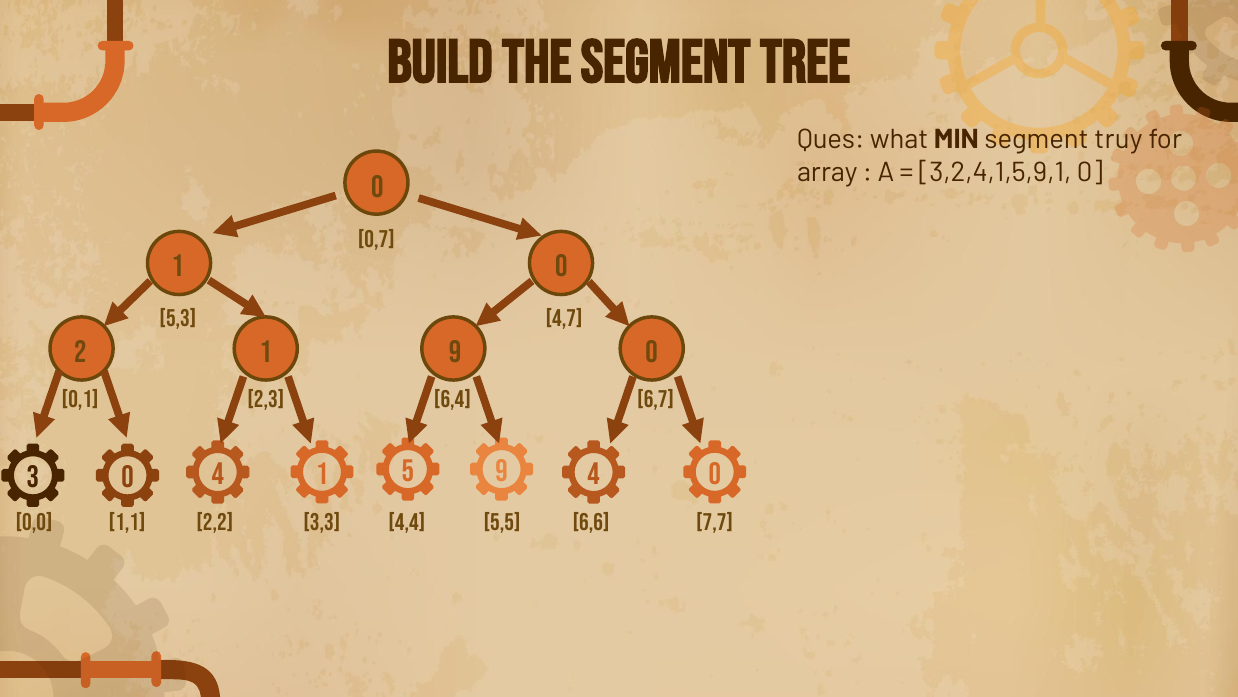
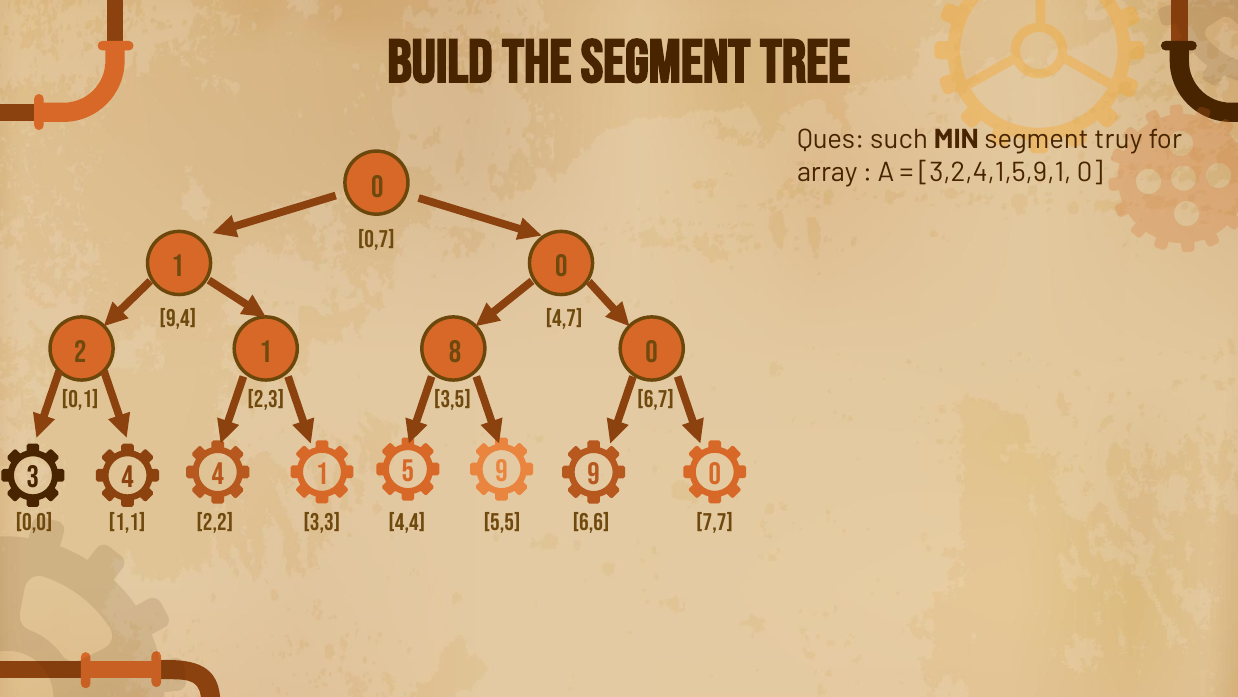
what: what -> such (899, 140)
5,3: 5,3 -> 9,4 (178, 318)
2 1 9: 9 -> 8 (455, 352)
6,4: 6,4 -> 3,5 (452, 399)
5 4: 4 -> 9 (594, 474)
3 0: 0 -> 4 (127, 477)
